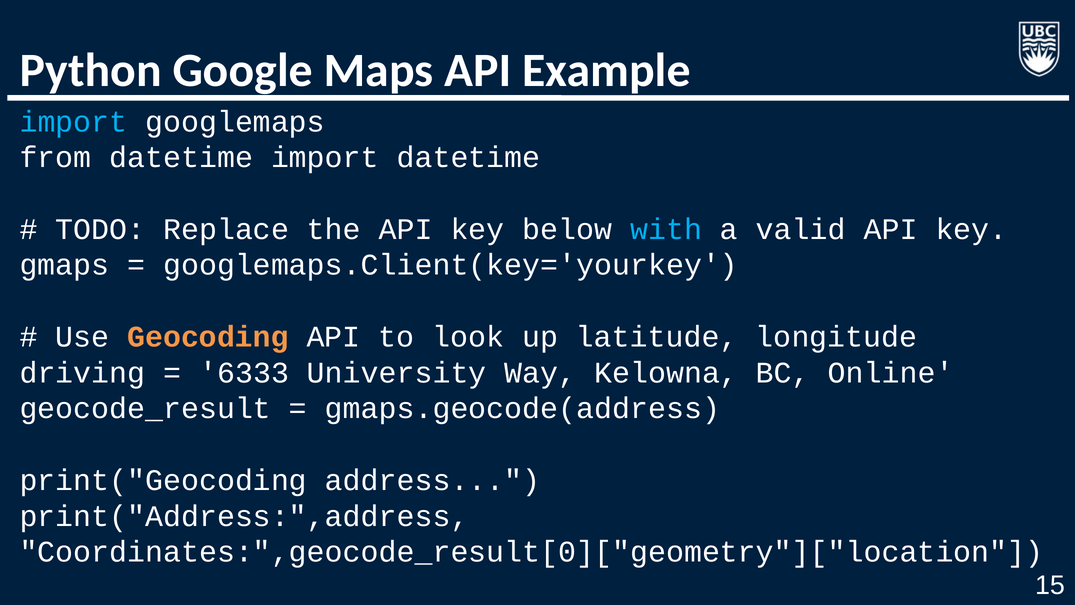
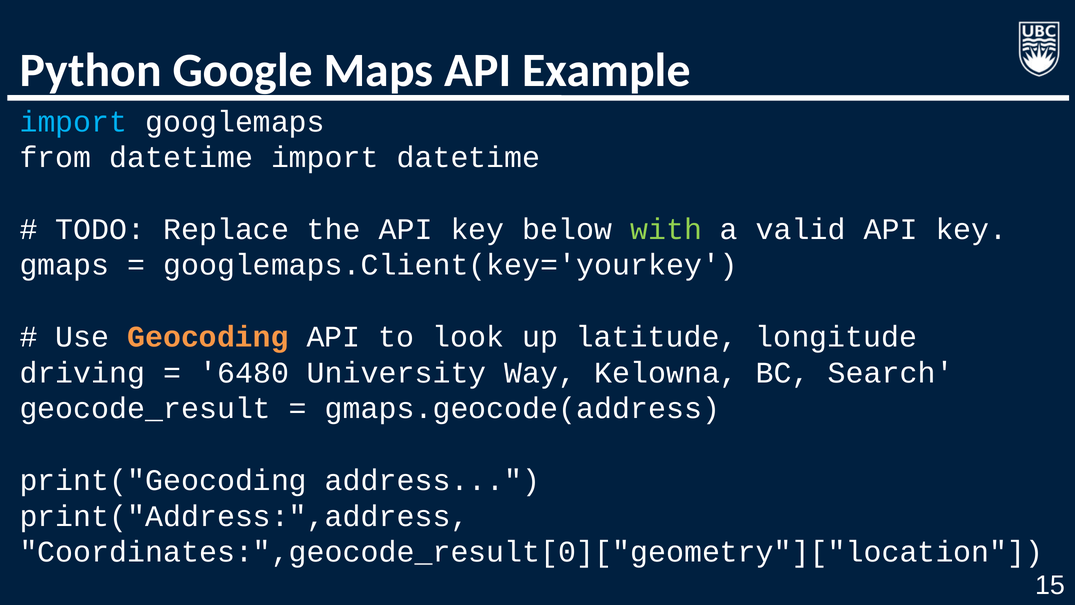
with colour: light blue -> light green (666, 229)
6333: 6333 -> 6480 (244, 373)
Online: Online -> Search (891, 373)
